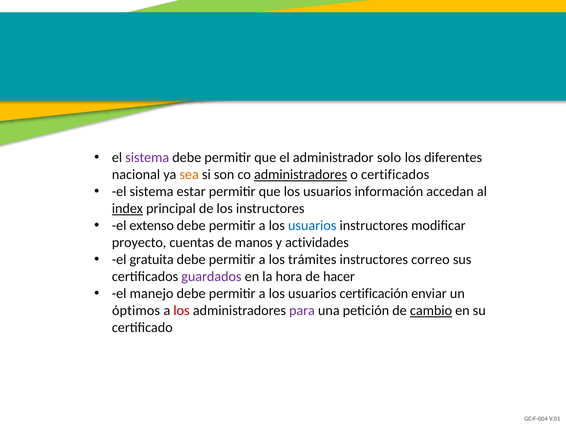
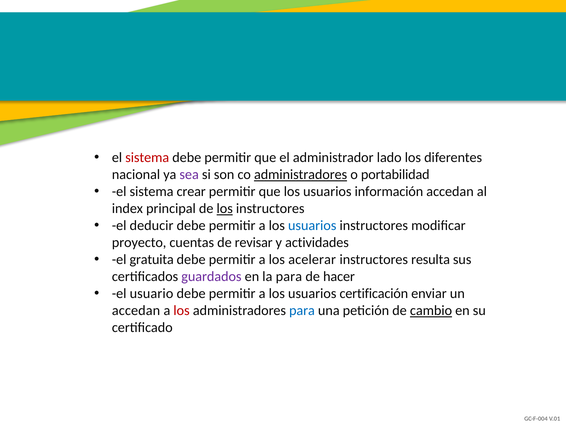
sistema colour: purple -> red (147, 157)
solo: solo -> lado (389, 157)
sea colour: orange -> purple (189, 174)
o certificados: certificados -> portabilidad (395, 174)
estar: estar -> crear (191, 191)
index underline: present -> none (127, 208)
los underline: none -> present (225, 208)
extenso: extenso -> deducir (152, 225)
manos: manos -> revisar (254, 242)
trámites: trámites -> acelerar (312, 259)
correo: correo -> resulta (431, 259)
la hora: hora -> para (289, 276)
manejo: manejo -> usuario (151, 293)
óptimos: óptimos -> accedan (136, 310)
para colour: purple -> blue (302, 310)
